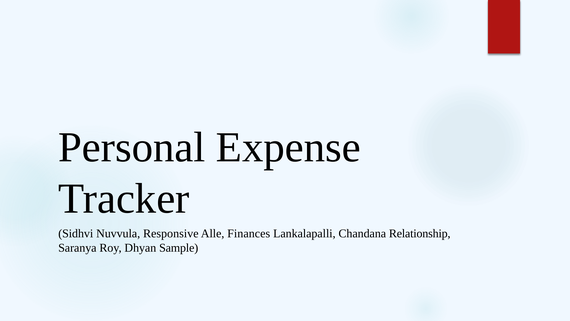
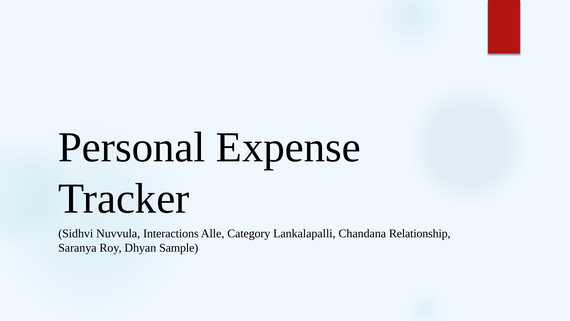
Responsive: Responsive -> Interactions (171, 233)
Finances: Finances -> Category (249, 233)
